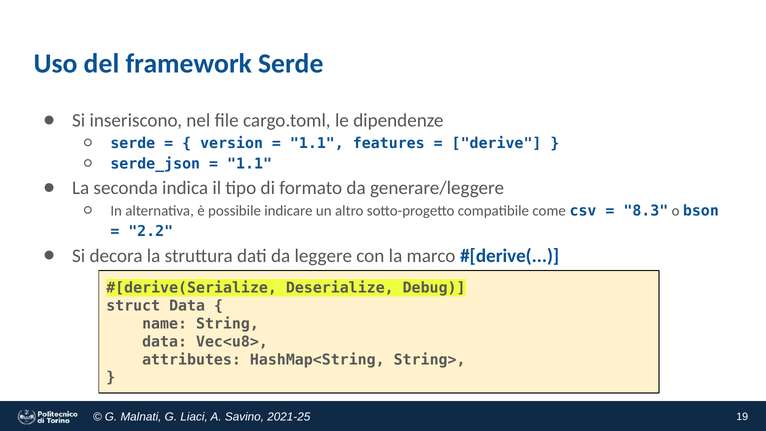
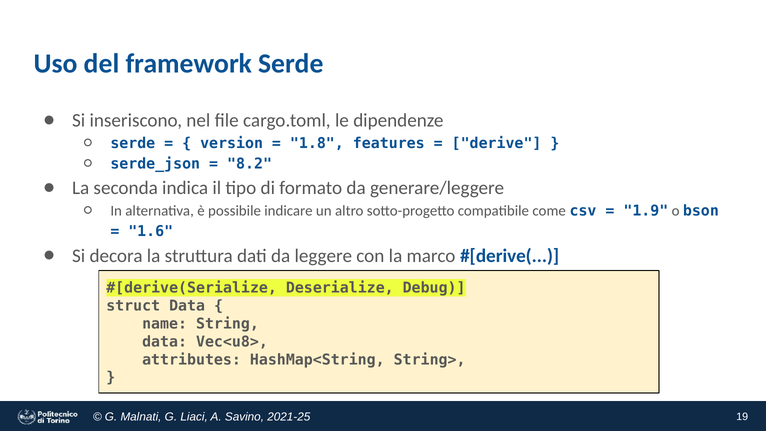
1.1: 1.1 -> 1.8 (317, 143)
1.1: 1.1 -> 8.2 (250, 164)
8.3: 8.3 -> 1.9 (646, 211)
2.2: 2.2 -> 1.6 (151, 232)
